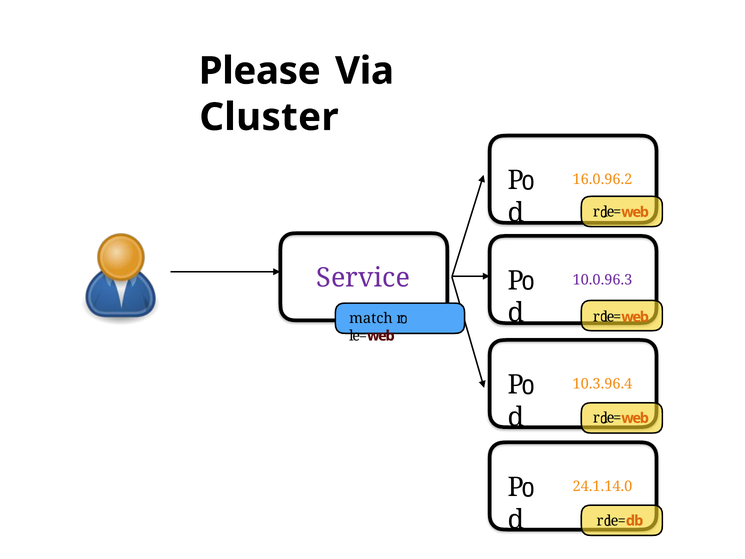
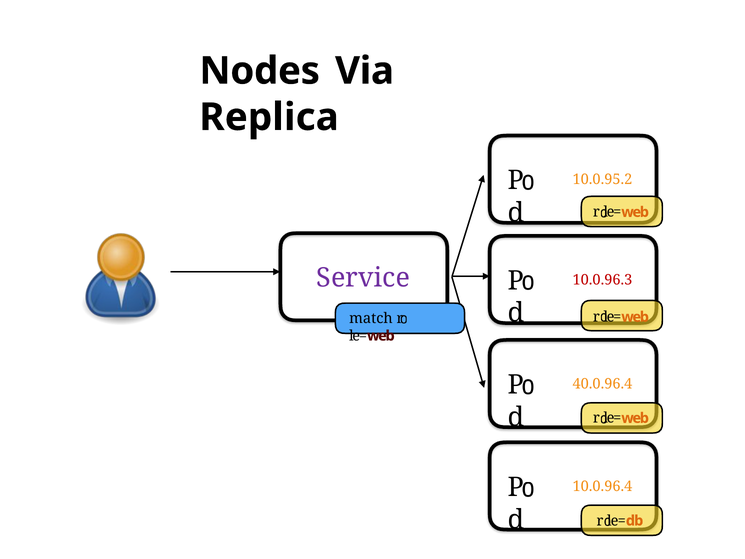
Please: Please -> Nodes (260, 71)
Cluster: Cluster -> Replica (269, 117)
16.0.96.2: 16.0.96.2 -> 10.0.95.2 (602, 179)
10.0.96.3 colour: purple -> red (602, 280)
10.3.96.4: 10.3.96.4 -> 40.0.96.4 (602, 384)
24.1.14.0: 24.1.14.0 -> 10.0.96.4 (602, 486)
